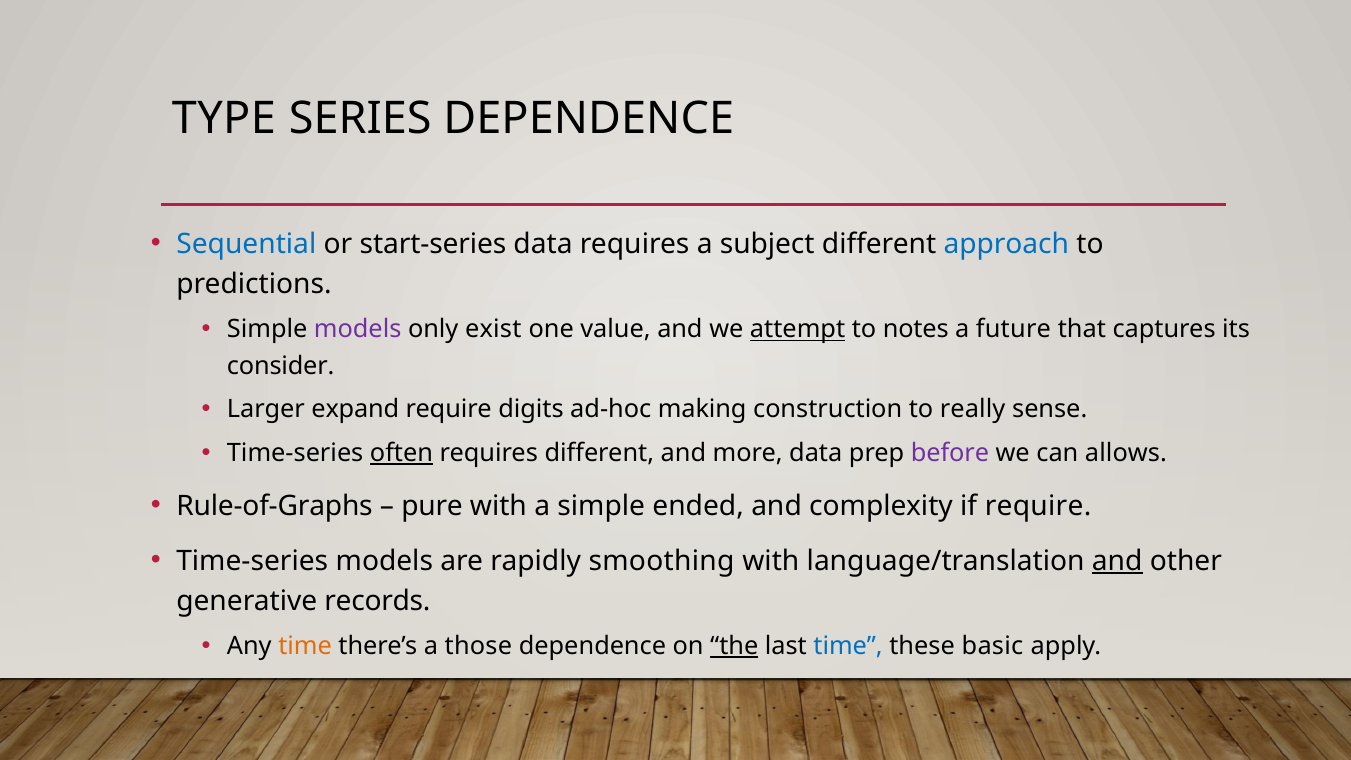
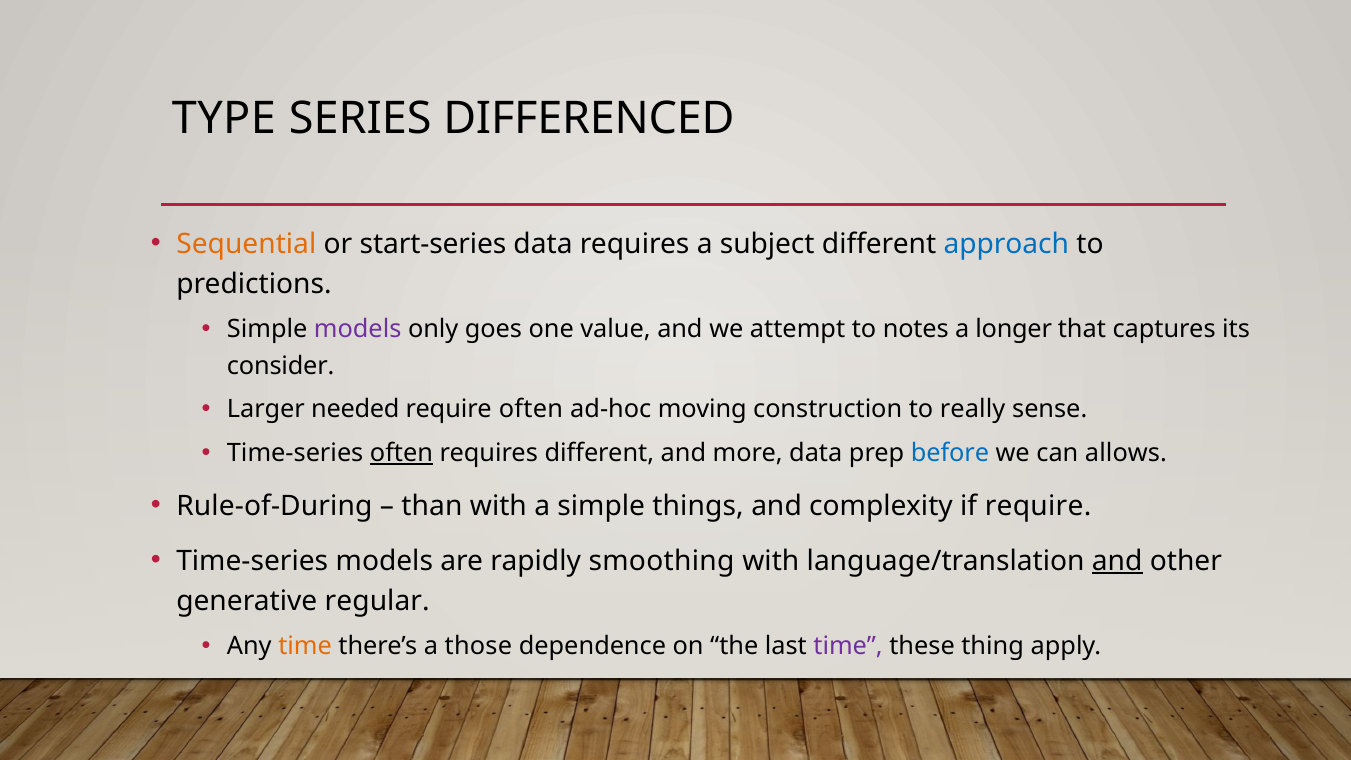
SERIES DEPENDENCE: DEPENDENCE -> DIFFERENCED (589, 118)
Sequential colour: blue -> orange (246, 244)
exist: exist -> goes (493, 330)
attempt underline: present -> none (798, 330)
future: future -> longer (1014, 330)
expand: expand -> needed (355, 410)
require digits: digits -> often (531, 410)
making: making -> moving (702, 410)
before colour: purple -> blue (950, 453)
Rule-of-Graphs: Rule-of-Graphs -> Rule-of-During (274, 506)
pure: pure -> than (432, 506)
ended: ended -> things (698, 506)
records: records -> regular (377, 601)
the underline: present -> none (734, 646)
time colour: blue -> purple (848, 646)
basic: basic -> thing (993, 646)
